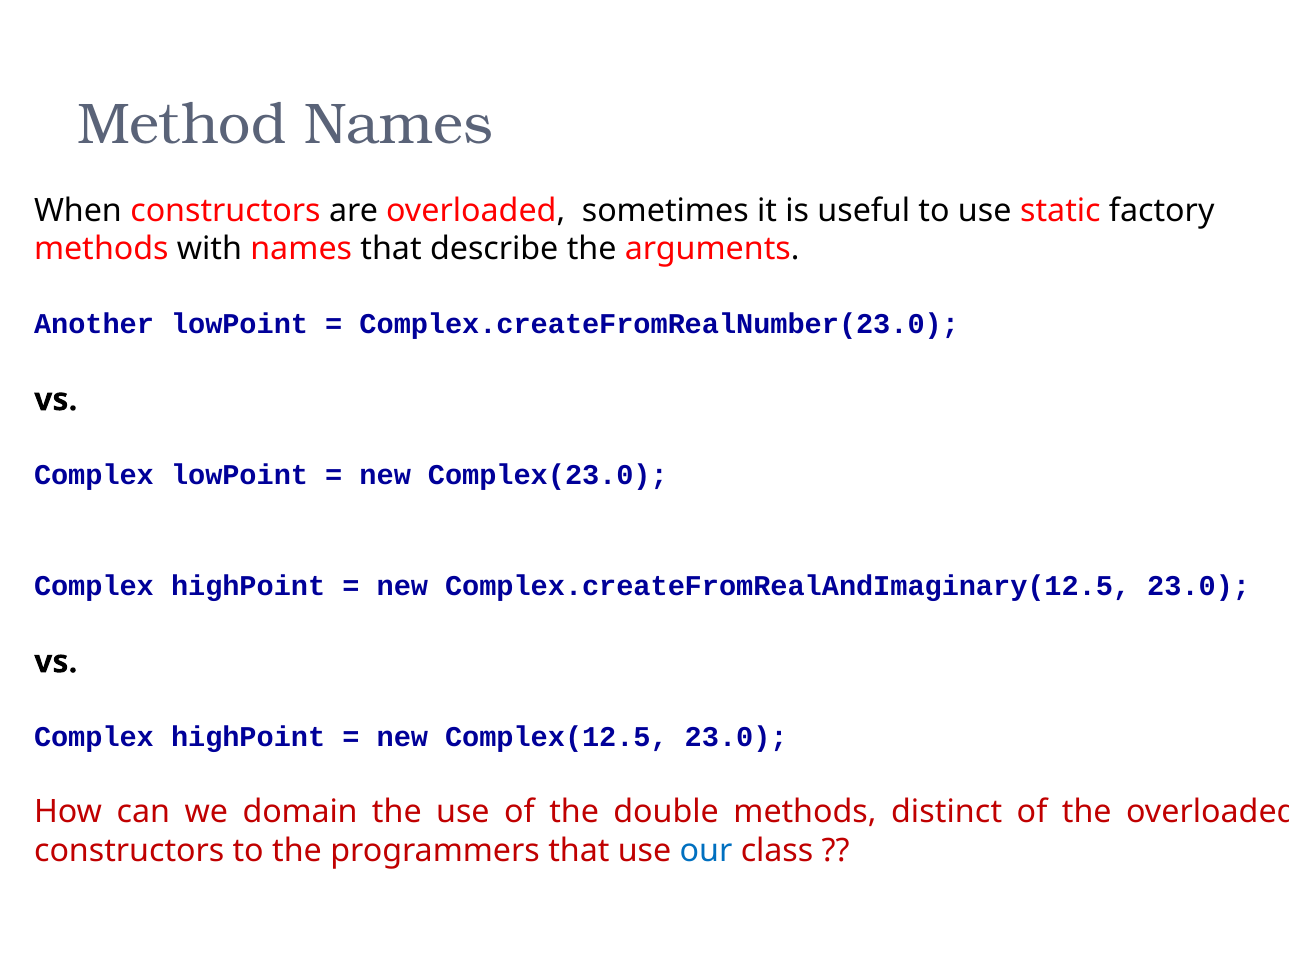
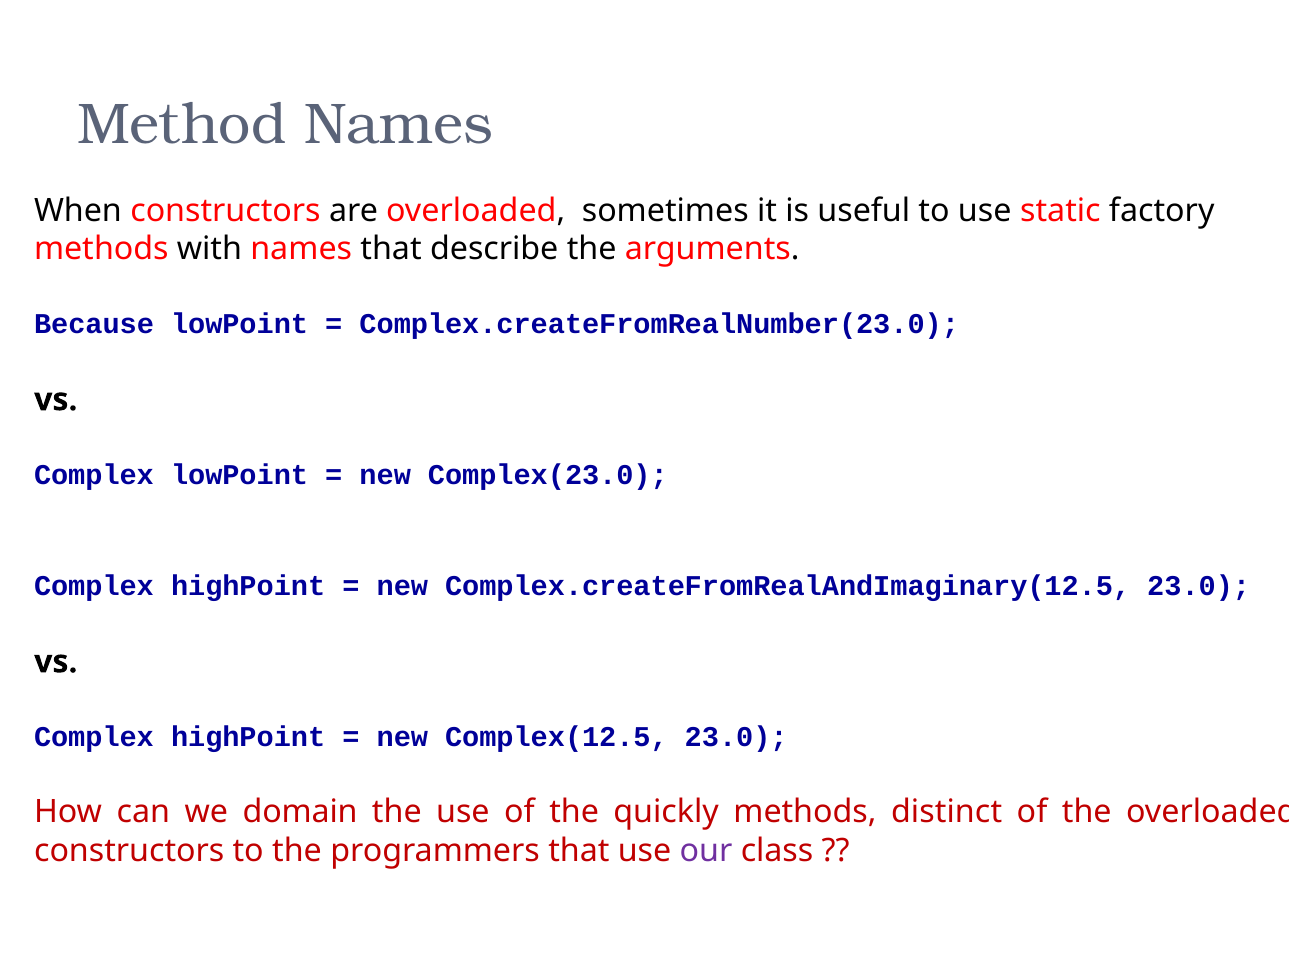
Another: Another -> Because (94, 324)
double: double -> quickly (666, 812)
our colour: blue -> purple (706, 851)
